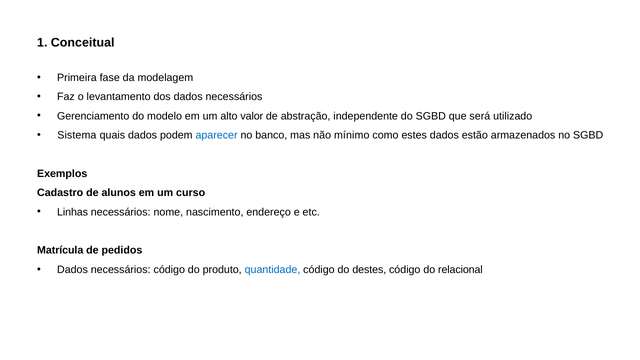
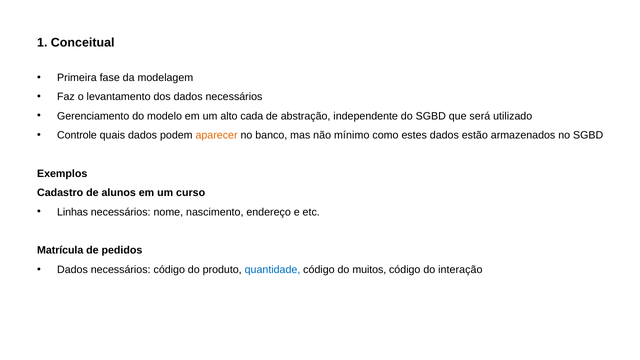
valor: valor -> cada (252, 116)
Sistema: Sistema -> Controle (77, 135)
aparecer colour: blue -> orange (217, 135)
destes: destes -> muitos (369, 270)
relacional: relacional -> interação (460, 270)
